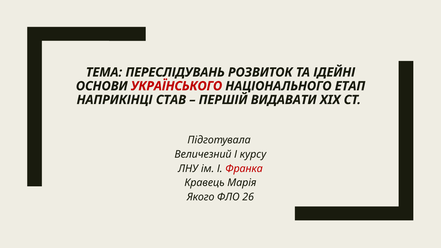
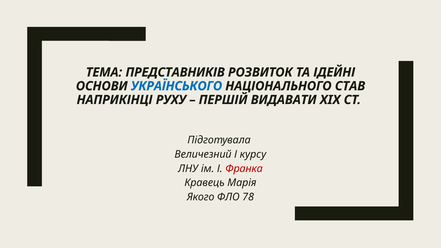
ПЕРЕСЛІДУВАНЬ: ПЕРЕСЛІДУВАНЬ -> ПРЕДСТАВНИКІВ (175, 72)
УКРАЇНСЬКОГО colour: red -> blue (177, 86)
ЕТАП: ЕТАП -> СТАВ (350, 86)
СТАВ: СТАВ -> РУХУ (171, 100)
26: 26 -> 78 (248, 197)
